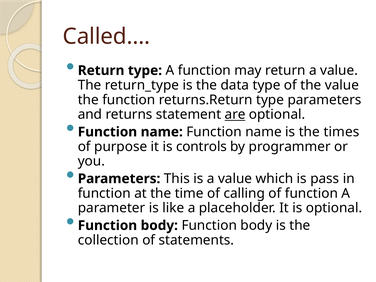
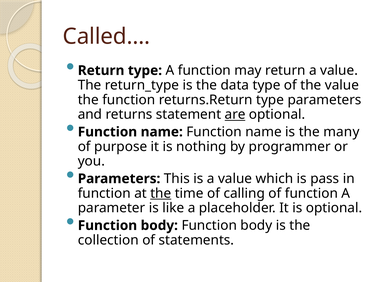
times: times -> many (341, 132)
controls: controls -> nothing (201, 147)
the underline: none -> present (161, 193)
